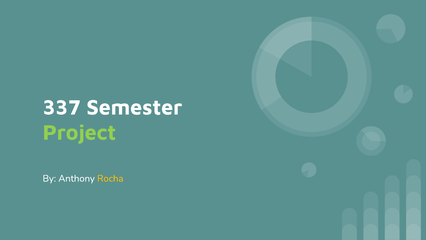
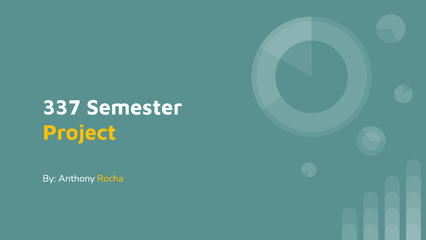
Project colour: light green -> yellow (79, 132)
